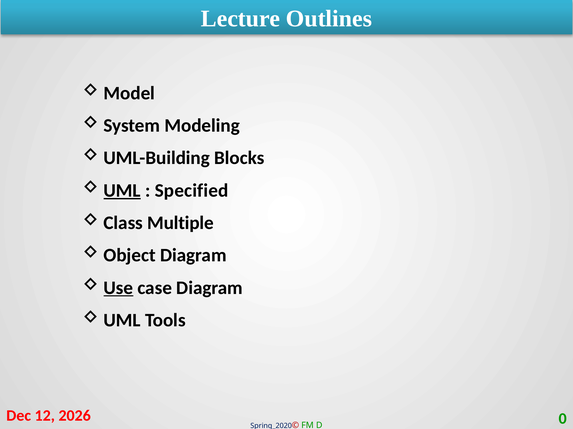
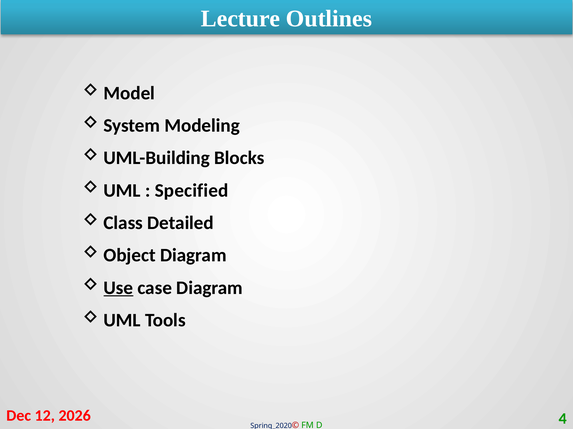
UML underline: present -> none (122, 191)
Multiple: Multiple -> Detailed (180, 223)
0: 0 -> 4 (563, 419)
